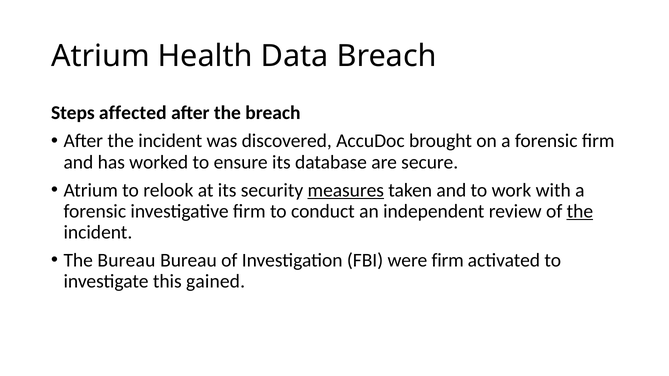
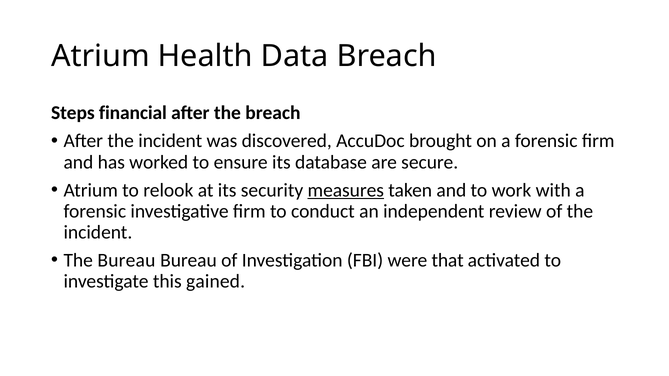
affected: affected -> financial (133, 113)
the underline: present -> none (580, 211)
were firm: firm -> that (448, 260)
